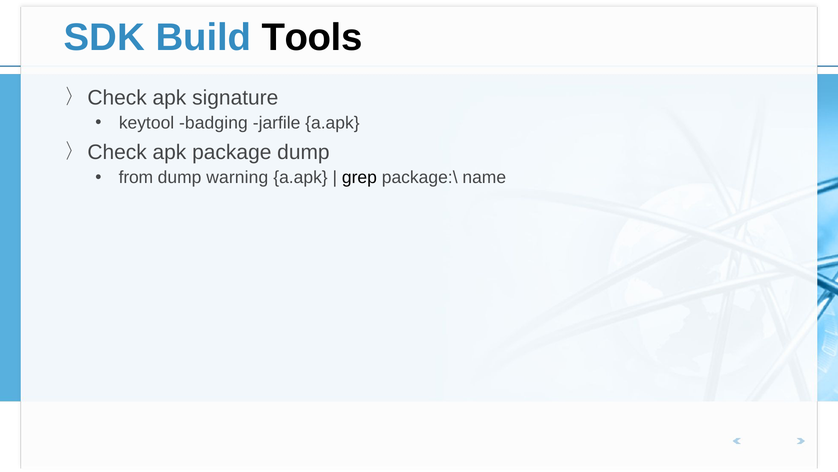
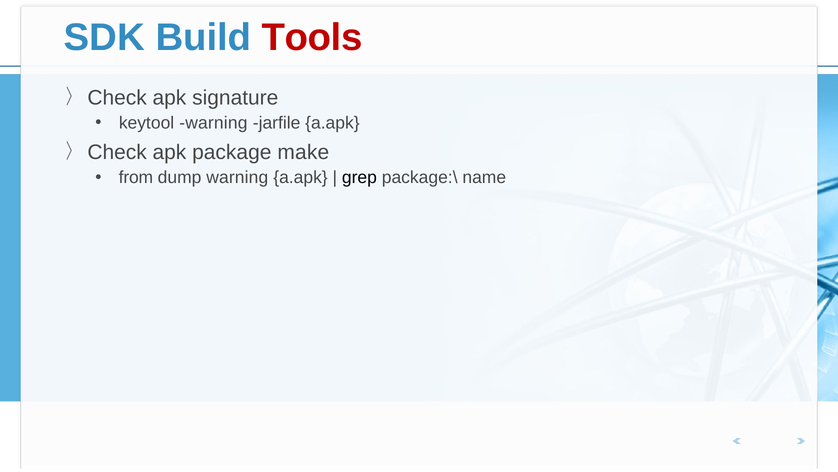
Tools colour: black -> red (312, 37)
keytool badging: badging -> warning (213, 123)
package dump: dump -> make (303, 152)
